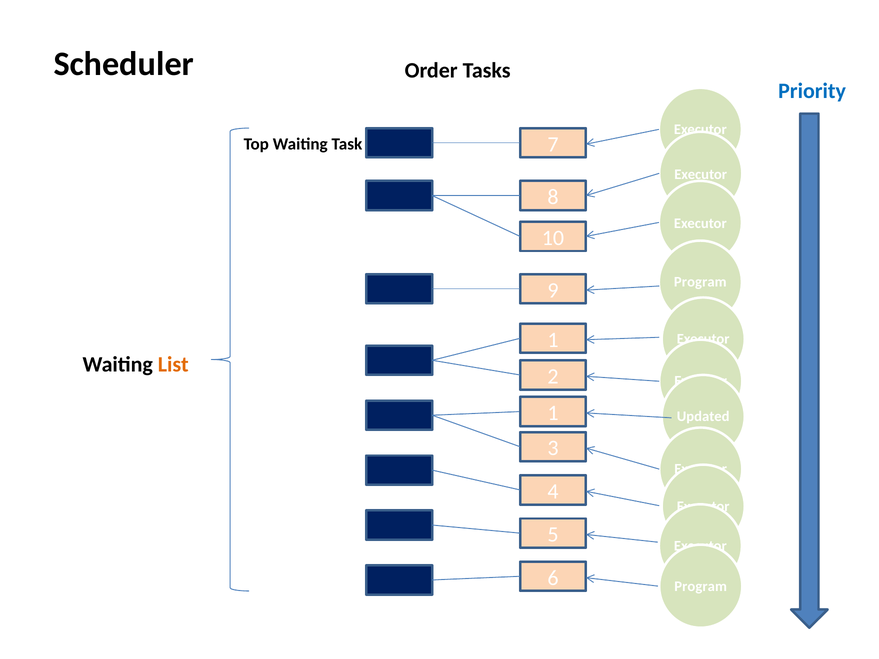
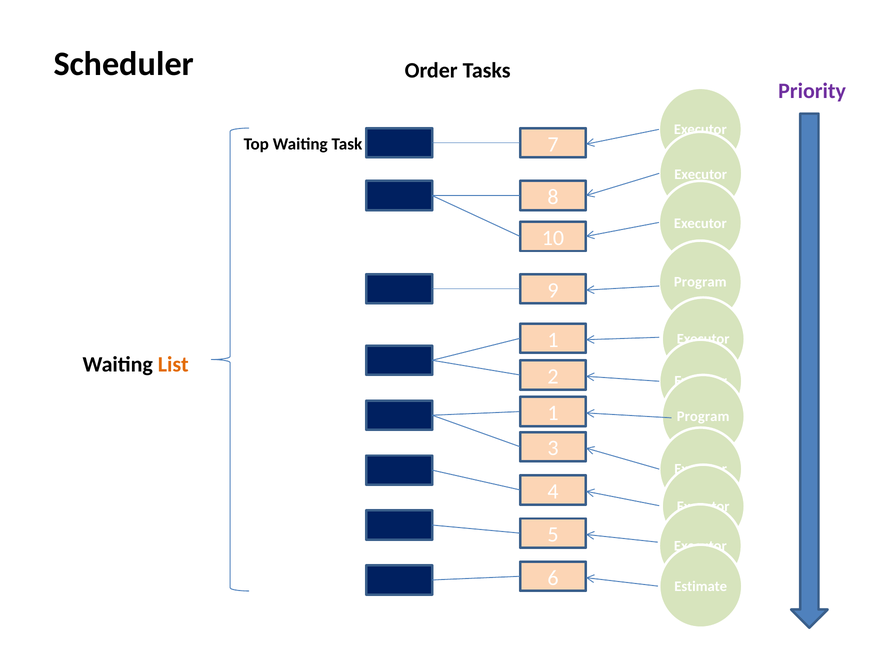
Priority colour: blue -> purple (812, 91)
Updated: Updated -> Program (703, 417)
Program: Program -> Estimate (701, 586)
